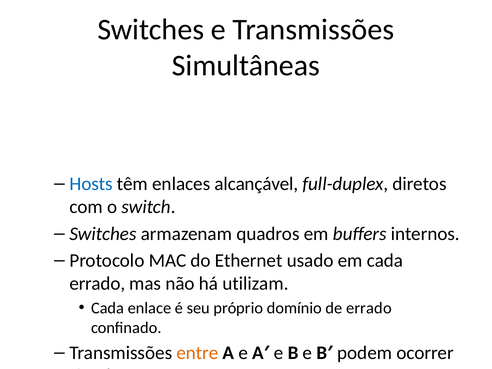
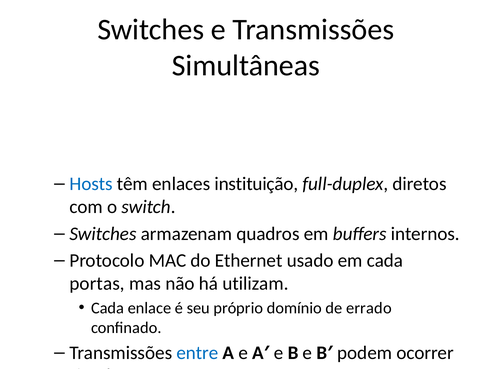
alcançável: alcançável -> instituição (256, 184)
errado: errado -> portas (97, 284)
entre colour: orange -> blue (197, 353)
